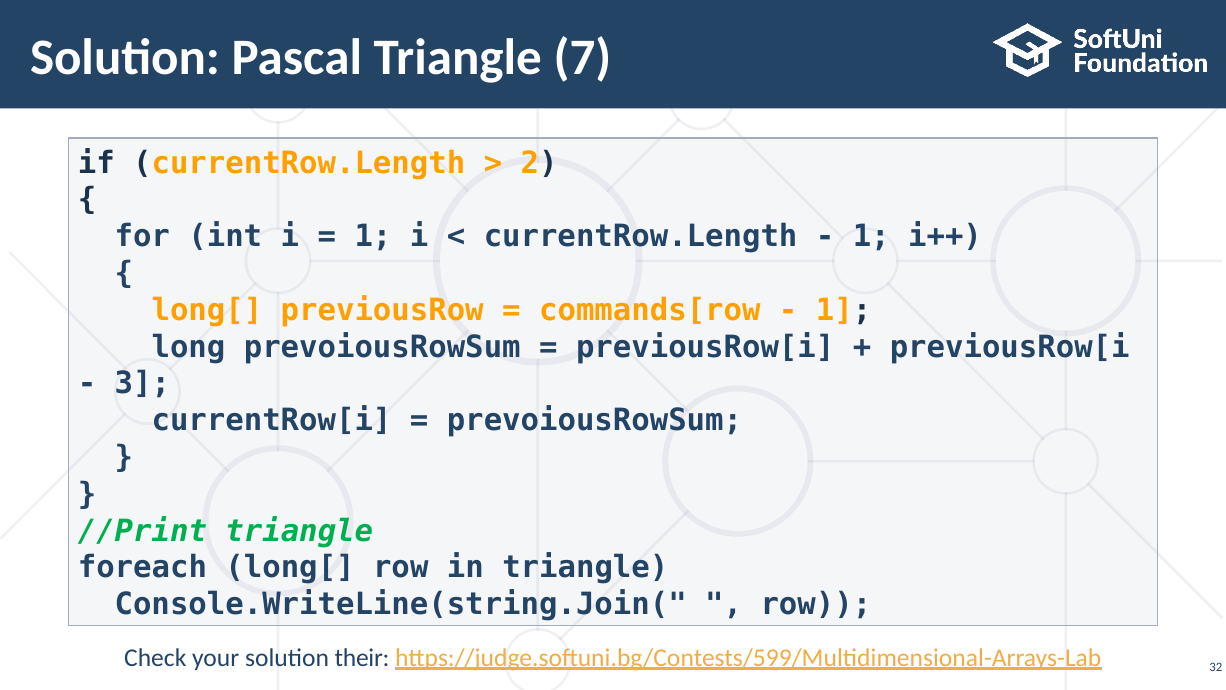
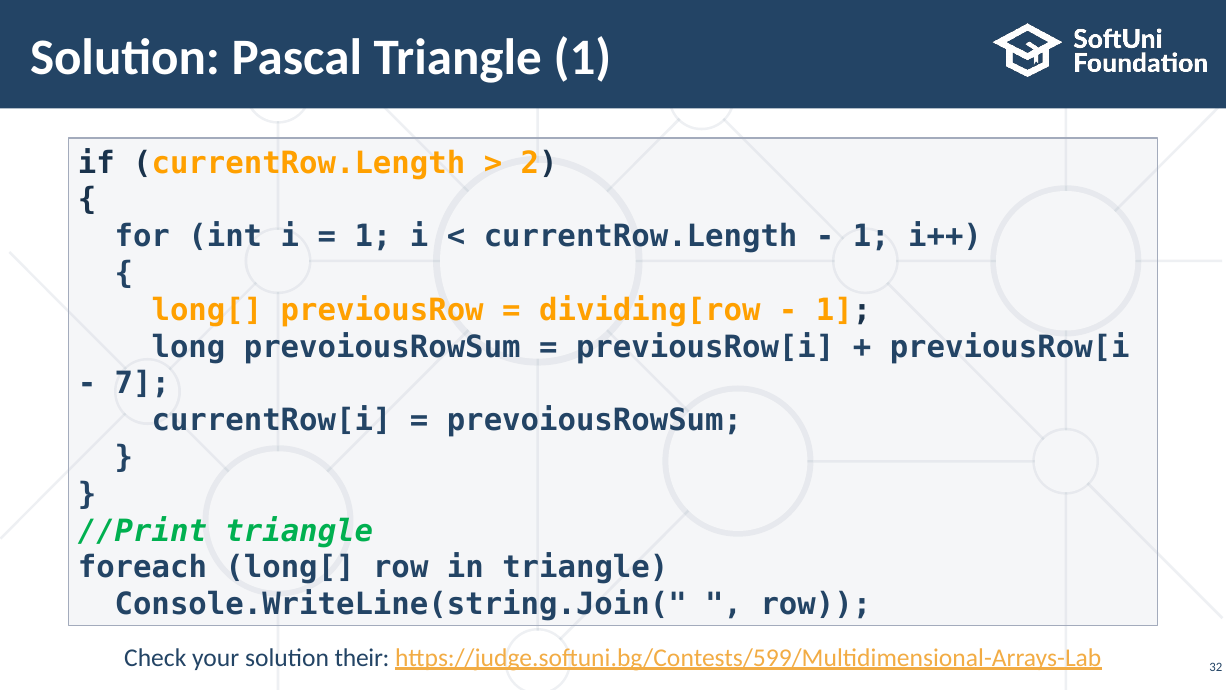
Triangle 7: 7 -> 1 (582, 58)
commands[row: commands[row -> dividing[row (650, 310)
3: 3 -> 7 (142, 384)
